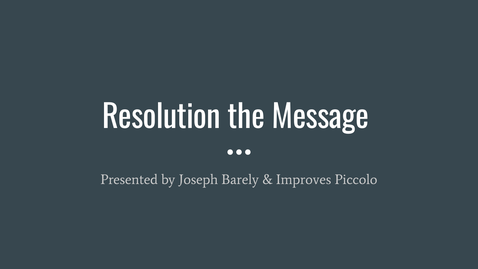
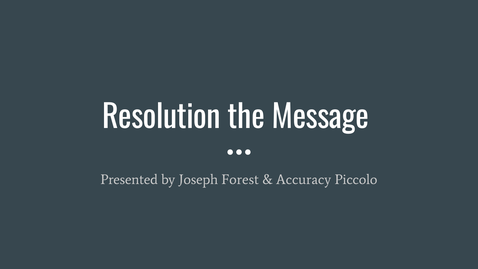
Barely: Barely -> Forest (240, 179)
Improves: Improves -> Accuracy (304, 179)
